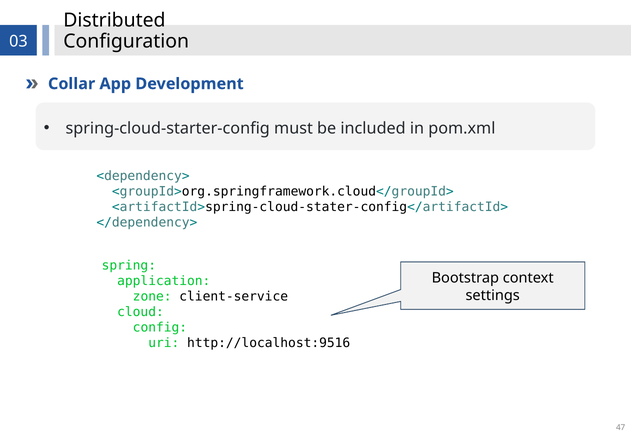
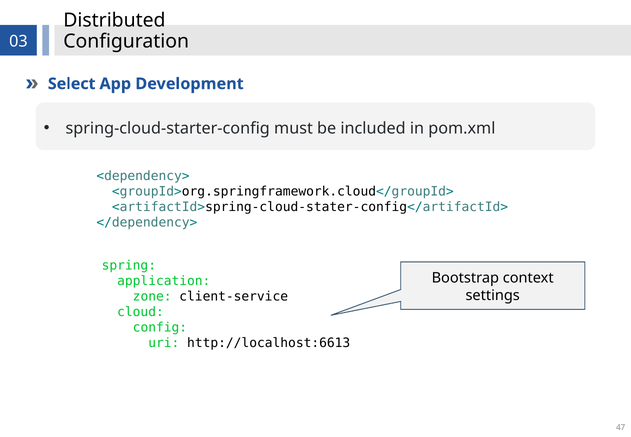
Collar: Collar -> Select (72, 84)
http://localhost:9516: http://localhost:9516 -> http://localhost:6613 (269, 343)
